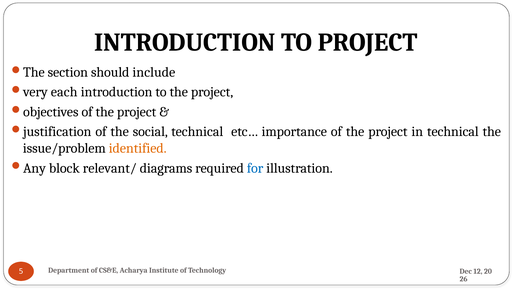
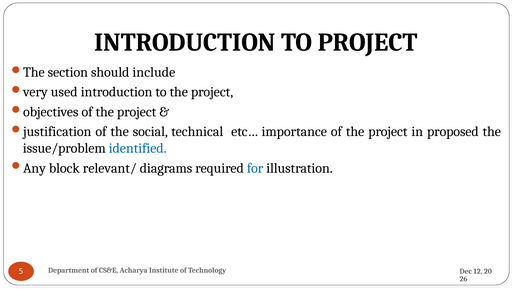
each: each -> used (64, 92)
in technical: technical -> proposed (453, 131)
identified colour: orange -> blue (138, 148)
